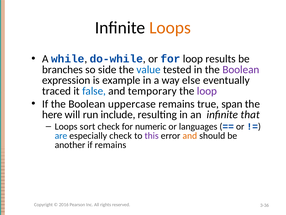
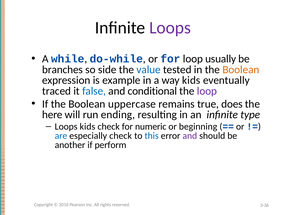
Loops colour: orange -> purple (170, 28)
results: results -> usually (221, 59)
Boolean colour: purple -> orange (241, 69)
way else: else -> kids (191, 80)
temporary: temporary -> conditional (152, 91)
span: span -> does (232, 104)
include: include -> ending (118, 114)
that: that -> type (250, 114)
Loops sort: sort -> kids (87, 126)
languages: languages -> beginning (198, 126)
this colour: purple -> blue (152, 135)
and colour: orange -> purple (190, 135)
if remains: remains -> perform (110, 145)
